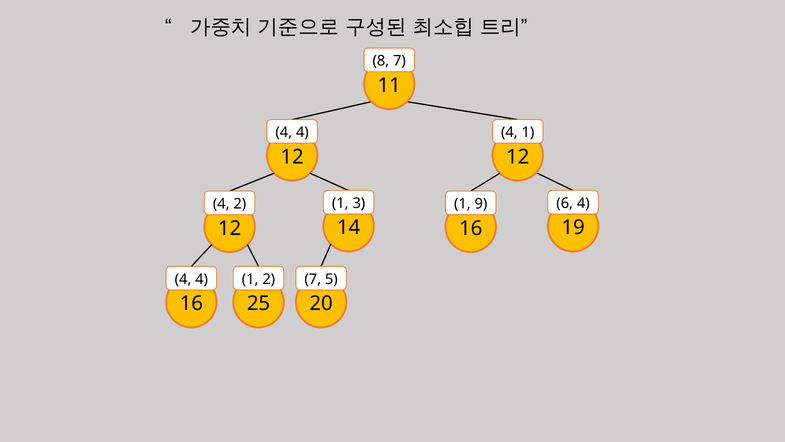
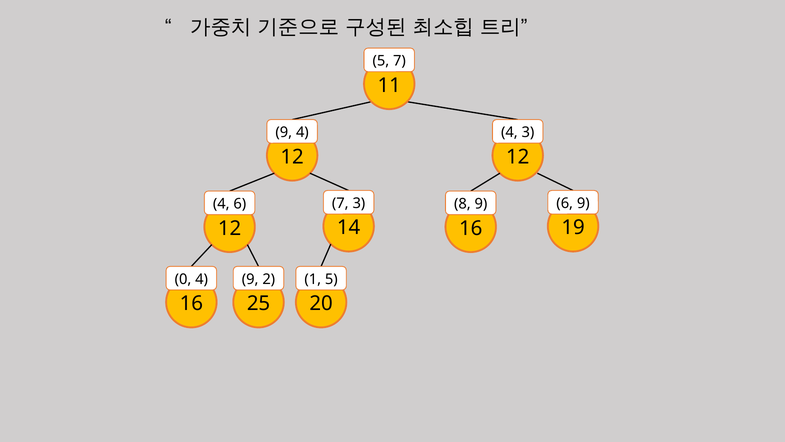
8: 8 -> 5 (381, 61)
4: 4 -> 9 (284, 132)
4 1: 1 -> 3 (528, 132)
1: 1 -> 7 (340, 203)
6 4: 4 -> 9 (583, 203)
4 2: 2 -> 6 (240, 204)
1: 1 -> 8 (462, 204)
4: 4 -> 0 (183, 279)
1: 1 -> 9 (250, 279)
7: 7 -> 1 (313, 279)
